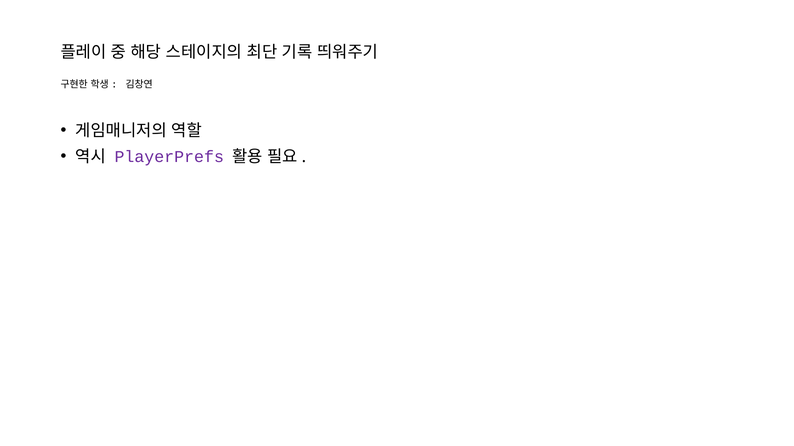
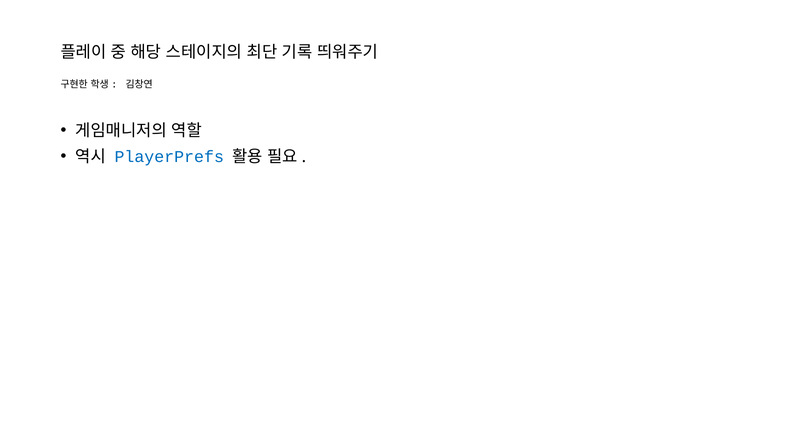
PlayerPrefs colour: purple -> blue (169, 157)
